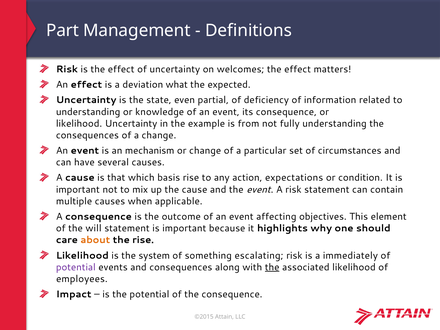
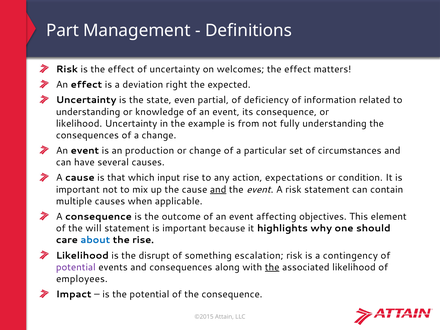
what: what -> right (177, 85)
mechanism: mechanism -> production (150, 151)
basis: basis -> input (169, 178)
and underline: none -> present (218, 189)
about colour: orange -> blue (95, 240)
system: system -> disrupt (154, 255)
escalating: escalating -> escalation (259, 255)
immediately: immediately -> contingency (350, 255)
